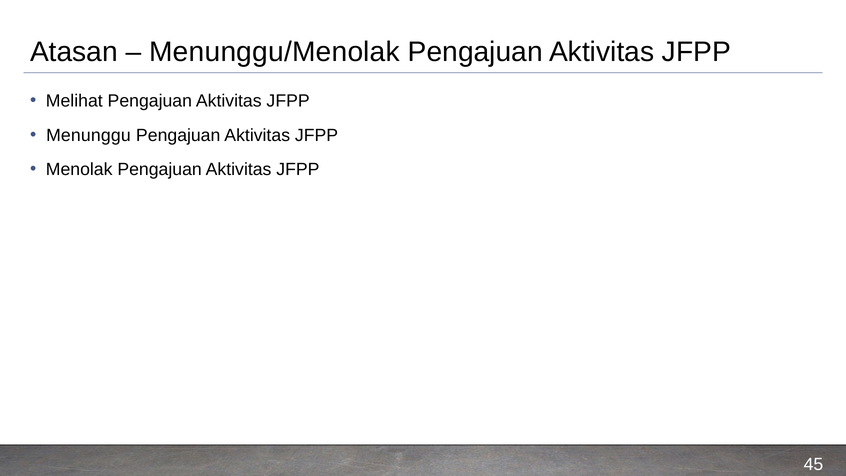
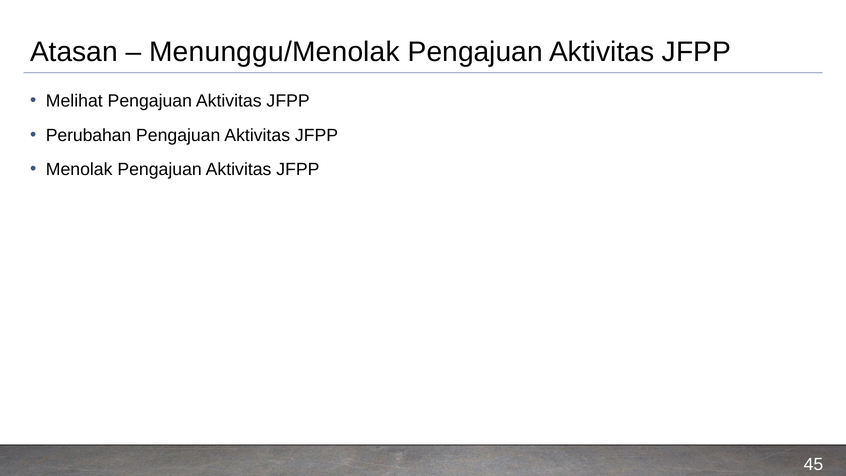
Menunggu: Menunggu -> Perubahan (89, 135)
